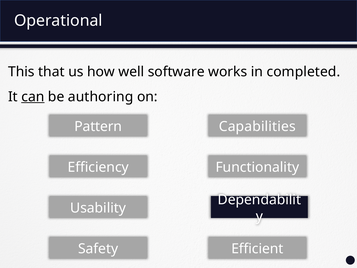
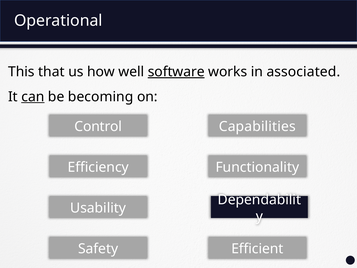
software underline: none -> present (176, 72)
completed: completed -> associated (303, 72)
authoring: authoring -> becoming (101, 97)
Pattern: Pattern -> Control (98, 126)
